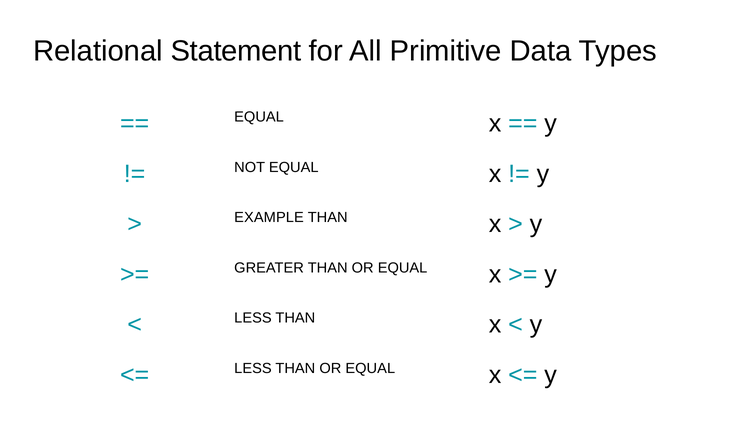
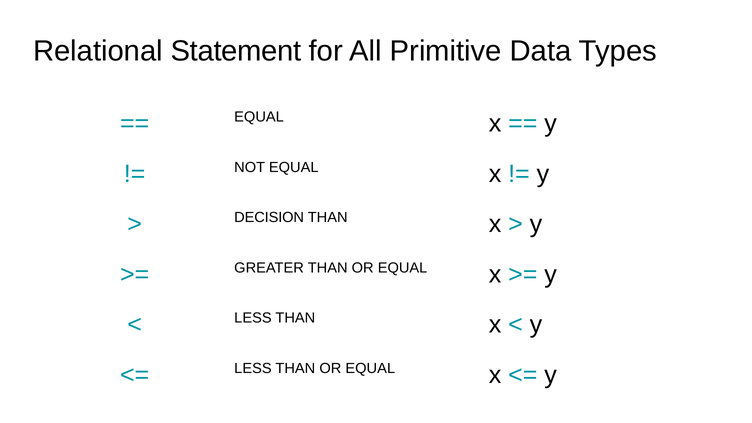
EXAMPLE: EXAMPLE -> DECISION (269, 218)
